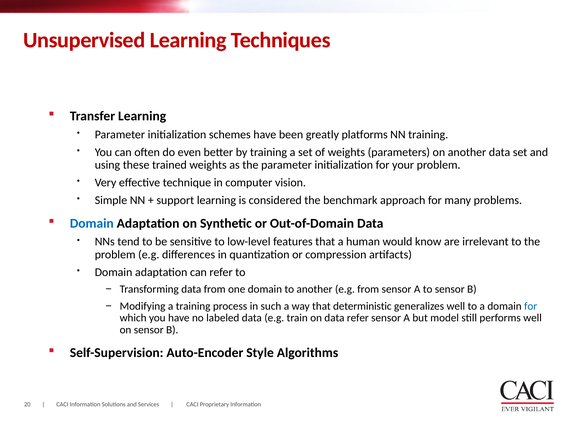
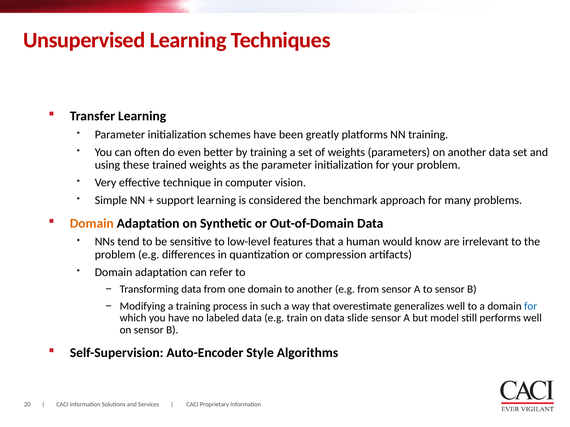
Domain colour: blue -> orange (92, 224)
deterministic: deterministic -> overestimate (362, 306)
data refer: refer -> slide (358, 318)
